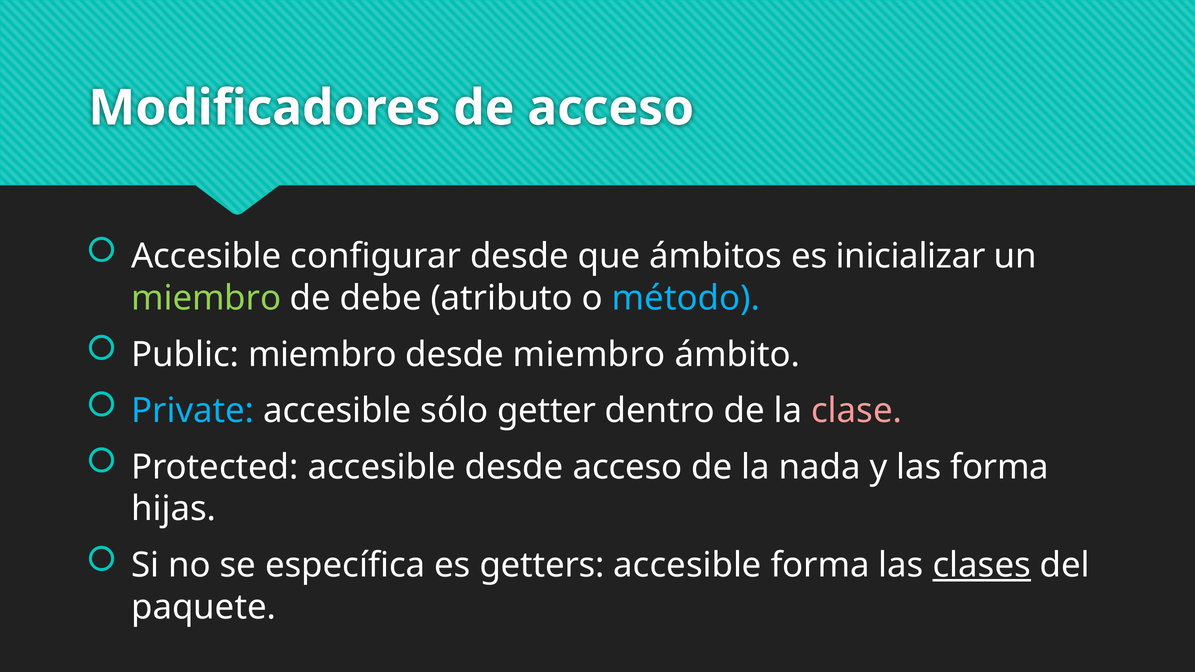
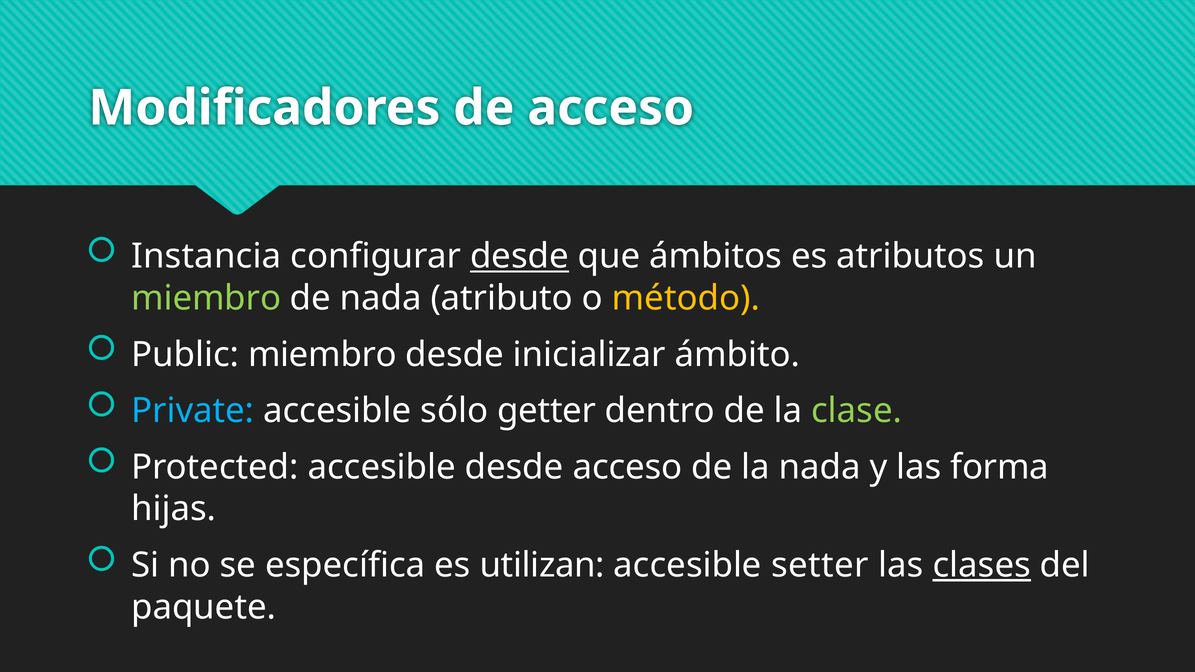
Accesible: Accesible -> Instancia (206, 256)
desde underline: none -> present (519, 256)
inicializar: inicializar -> atributos (911, 256)
de debe: debe -> nada (381, 298)
método colour: light blue -> yellow (686, 298)
desde miembro: miembro -> inicializar (589, 355)
clase colour: pink -> light green (857, 411)
getters: getters -> utilizan (542, 565)
accesible forma: forma -> setter (820, 565)
